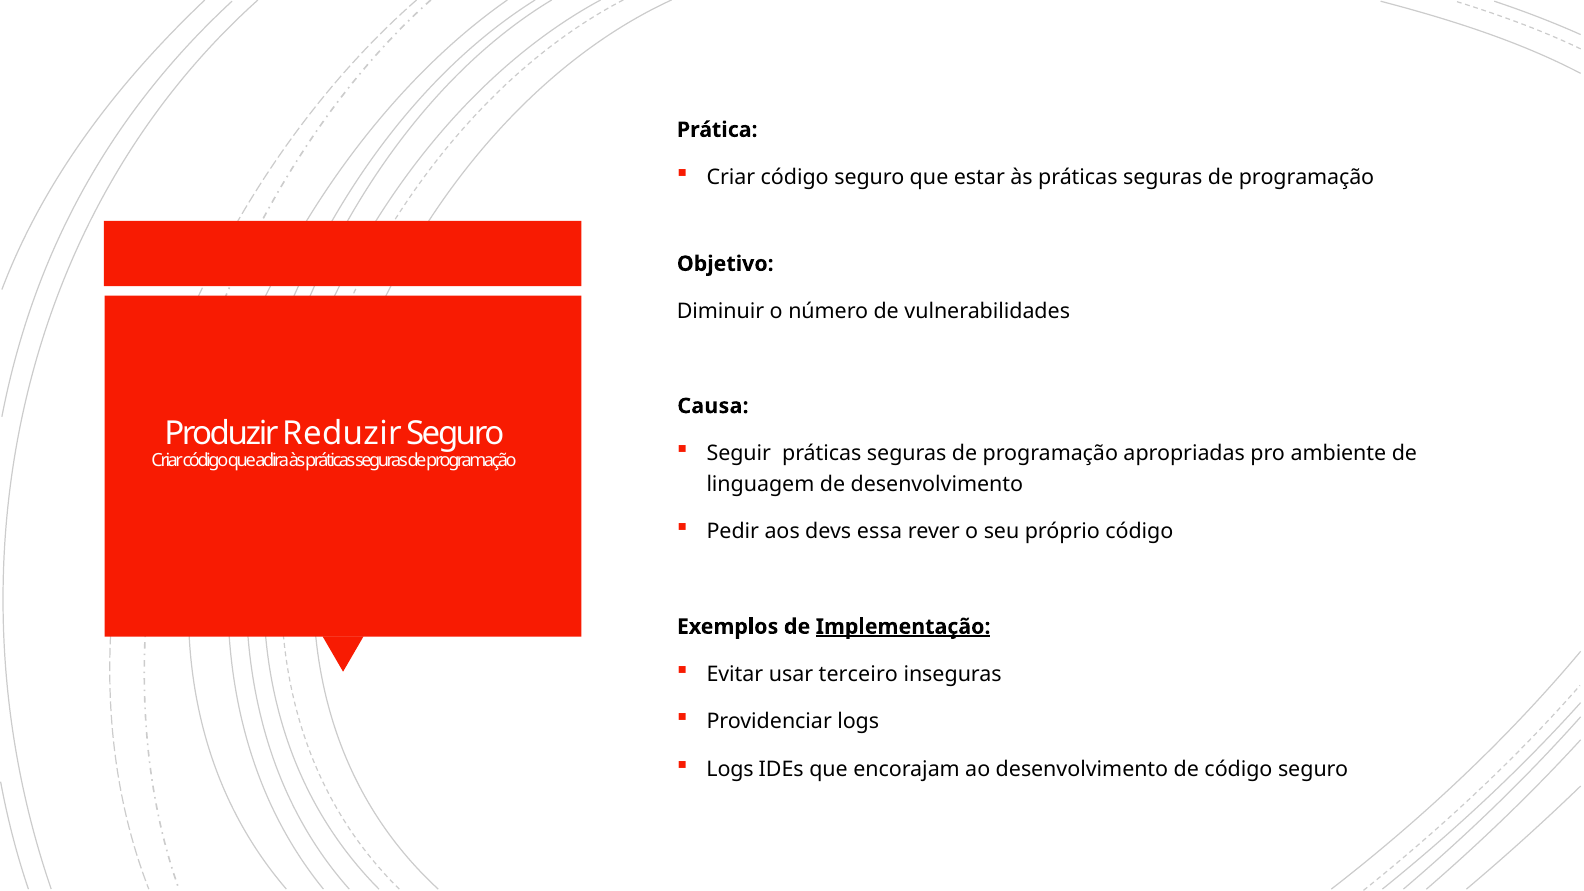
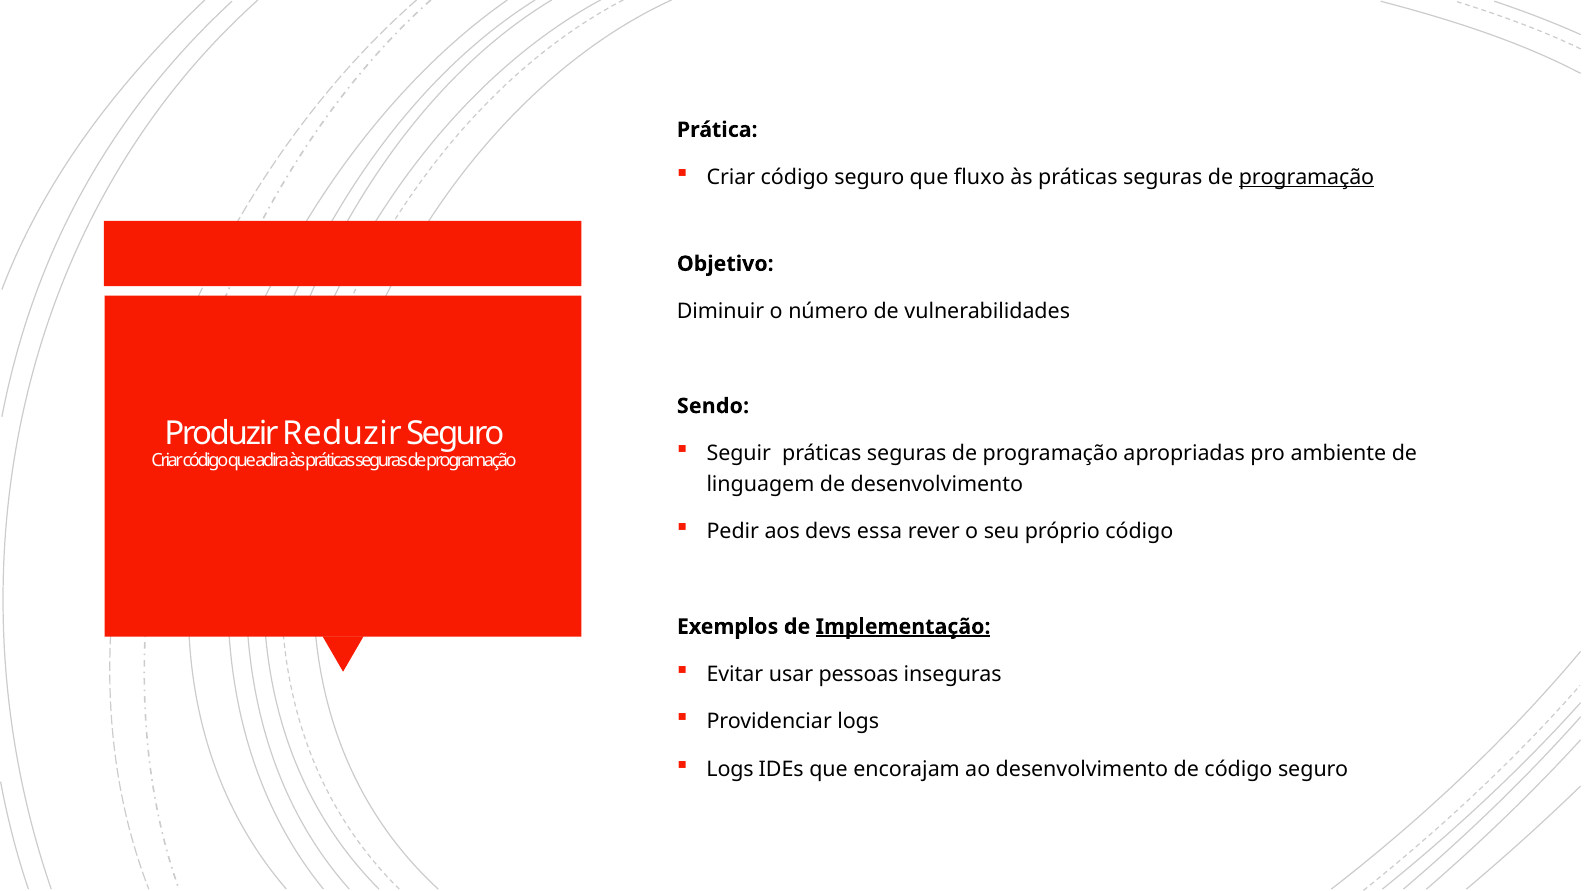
estar: estar -> fluxo (979, 177)
programação underline: none -> present (1306, 177)
Causa: Causa -> Sendo (713, 406)
terceiro: terceiro -> pessoas (858, 674)
